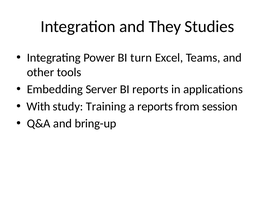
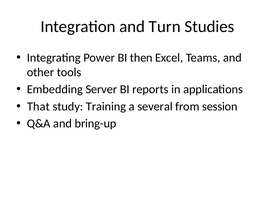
They: They -> Turn (165, 27)
turn: turn -> then (141, 58)
With: With -> That (38, 107)
a reports: reports -> several (155, 107)
